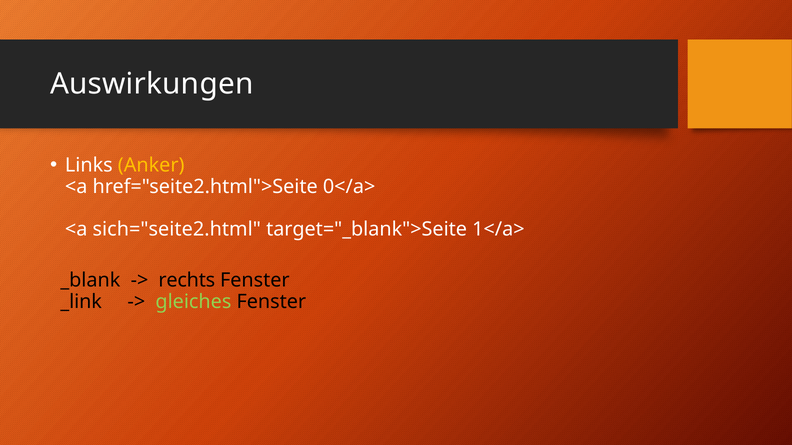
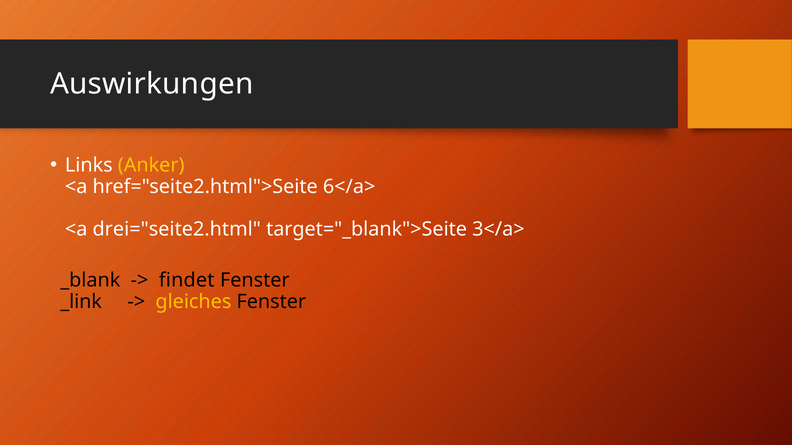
0</a>: 0</a> -> 6</a> (349, 187)
sich="seite2.html: sich="seite2.html -> drei="seite2.html (177, 229)
1</a>: 1</a> -> 3</a> (498, 229)
rechts: rechts -> findet (187, 280)
gleiches colour: light green -> yellow (193, 302)
